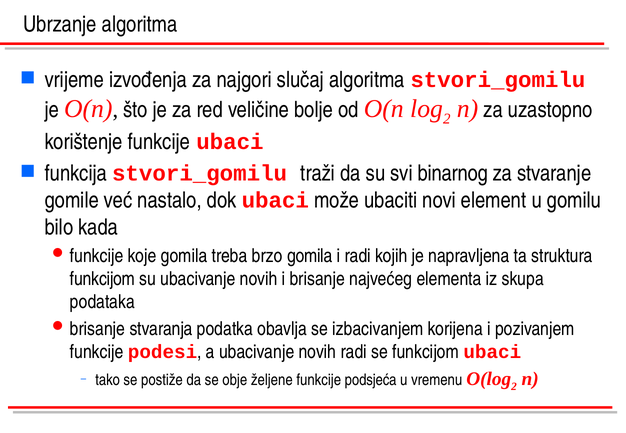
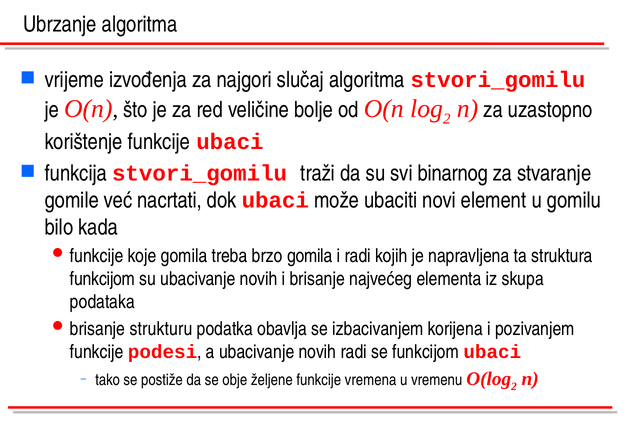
nastalo: nastalo -> nacrtati (170, 200)
stvaranja: stvaranja -> strukturu (161, 329)
podsjeća: podsjeća -> vremena (371, 380)
